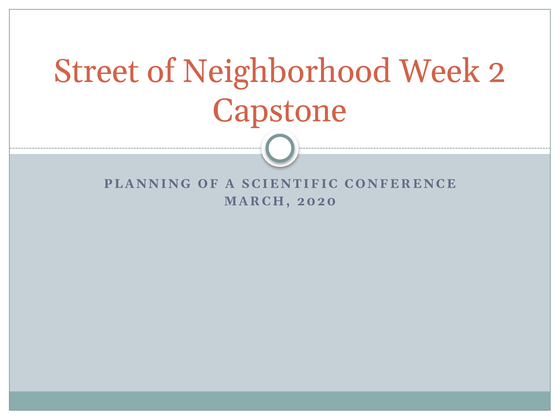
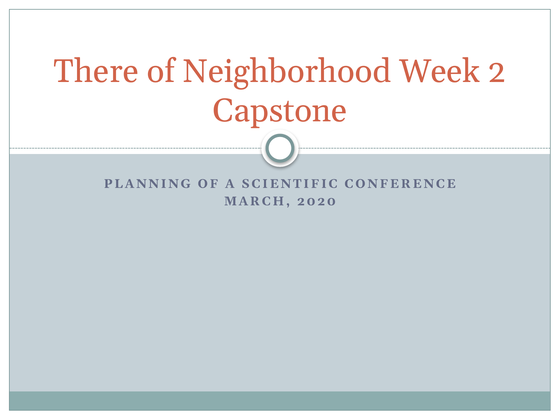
Street: Street -> There (96, 71)
